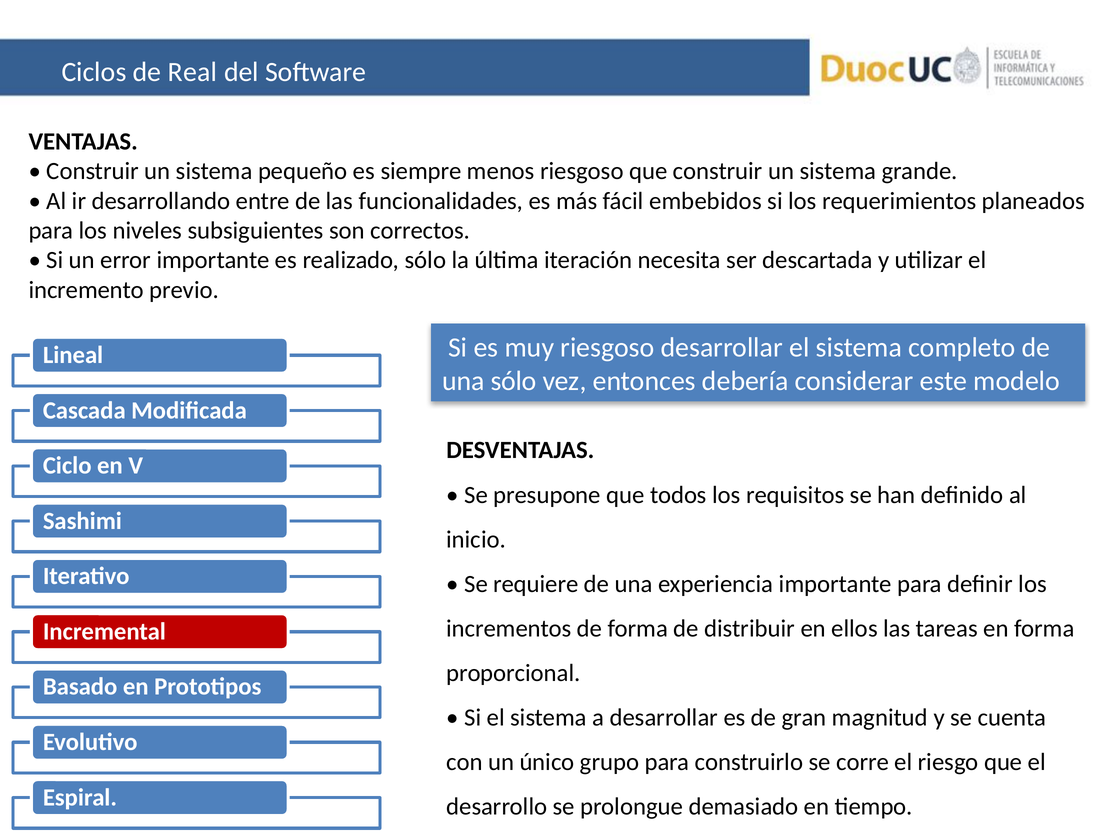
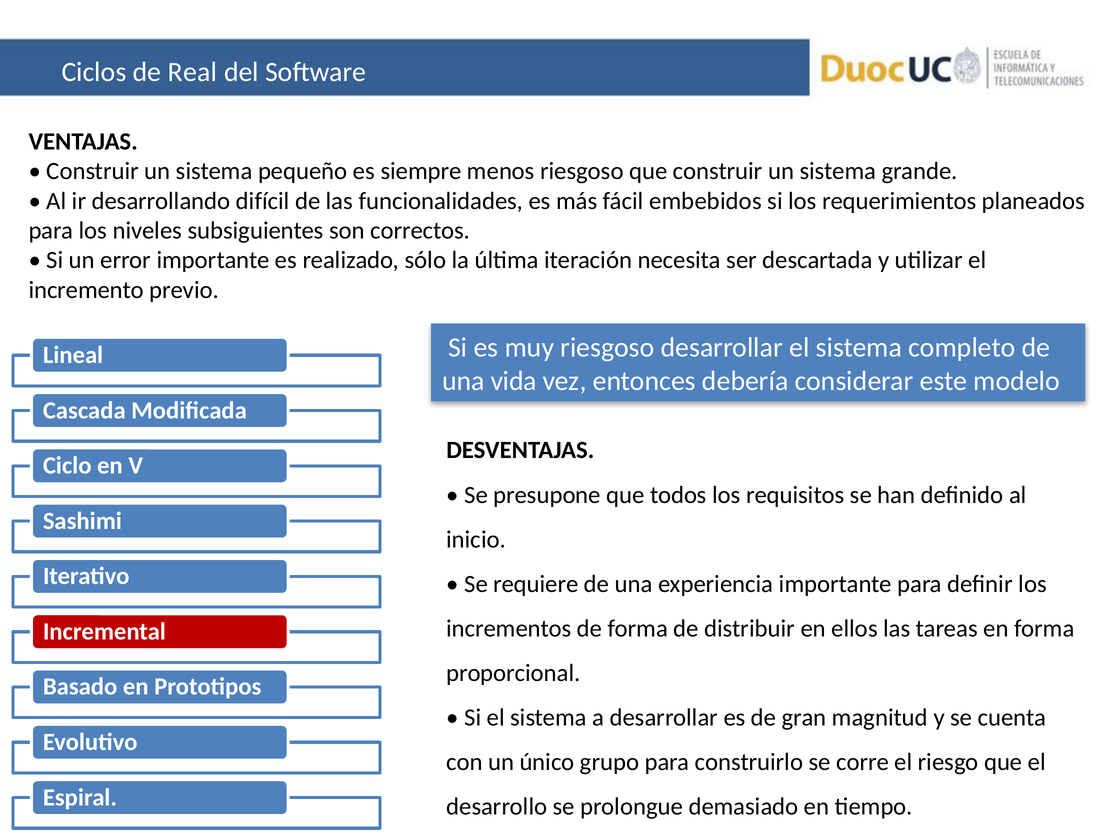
entre: entre -> difícil (263, 201)
una sólo: sólo -> vida (514, 381)
